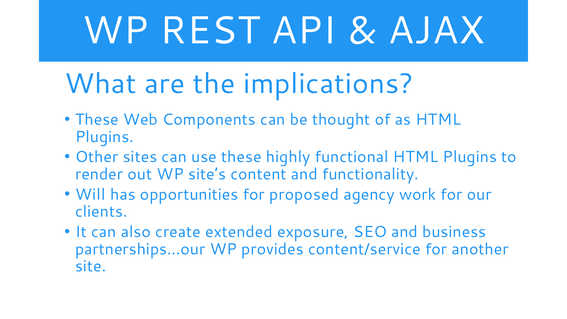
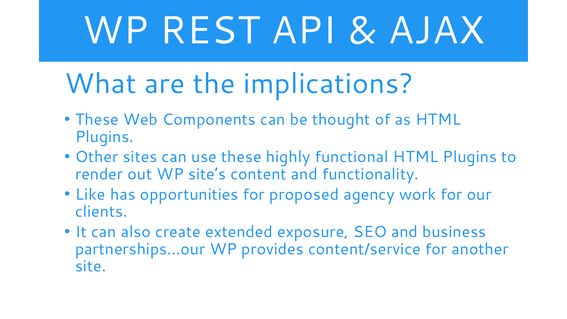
Will: Will -> Like (90, 194)
